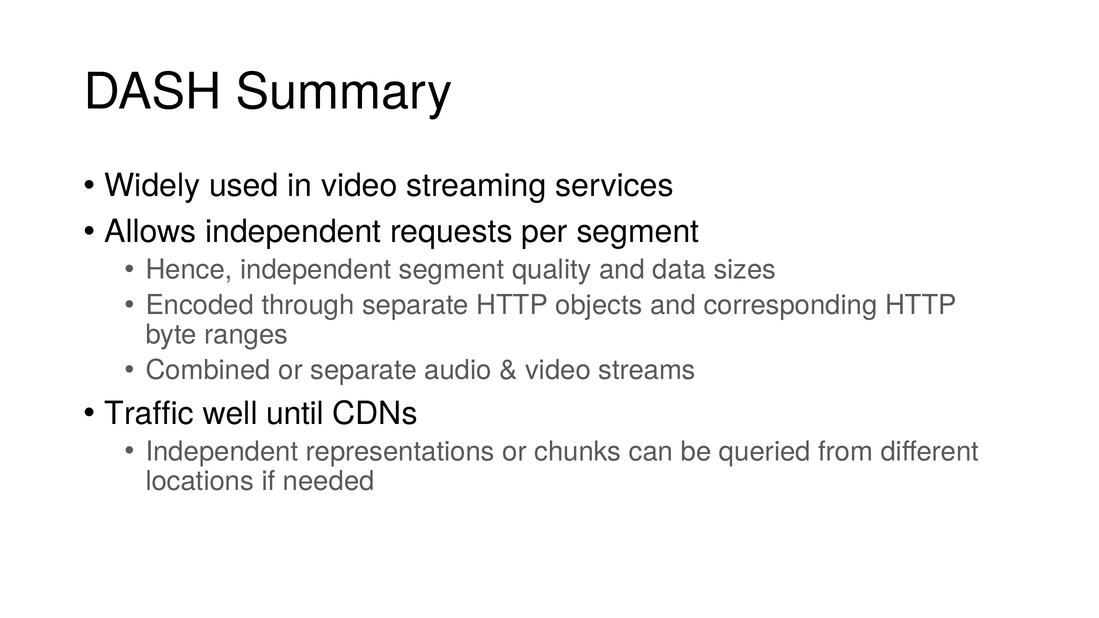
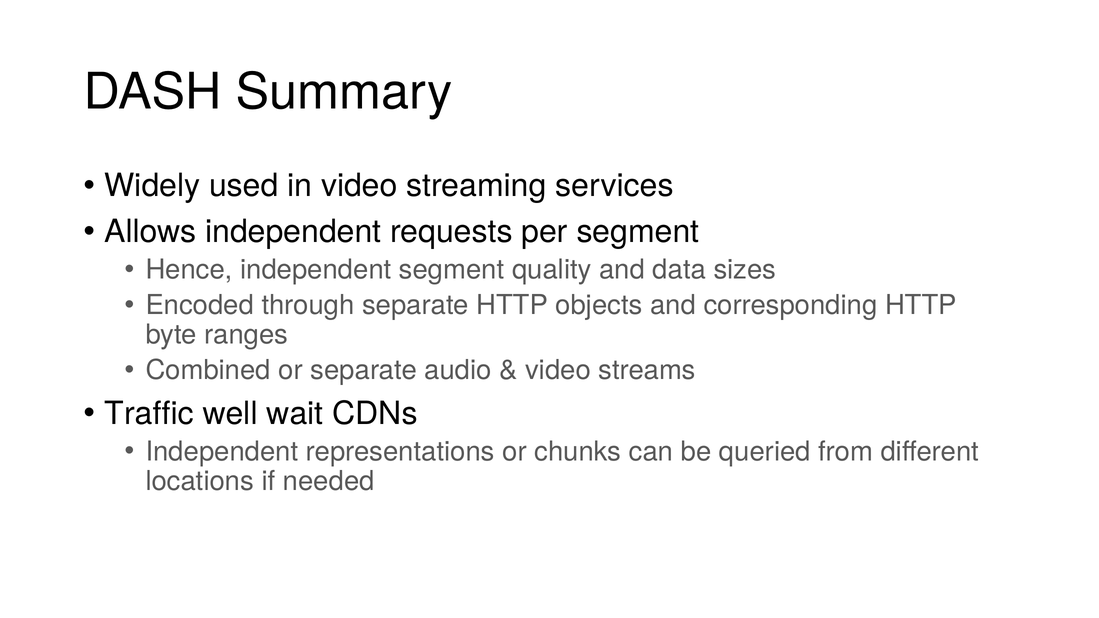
until: until -> wait (295, 414)
